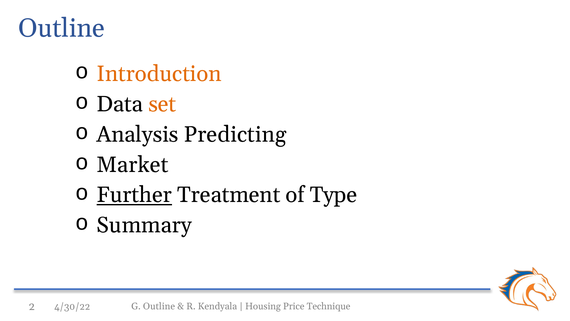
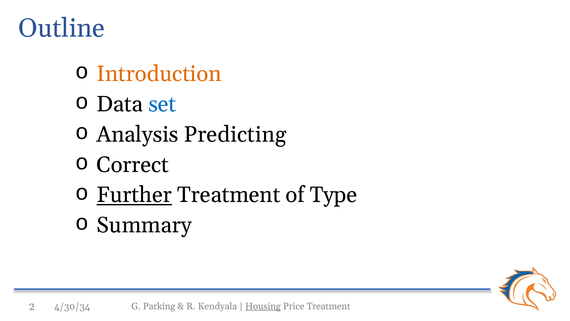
set colour: orange -> blue (162, 104)
Market: Market -> Correct (133, 165)
G Outline: Outline -> Parking (159, 306)
Housing underline: none -> present (263, 306)
Price Technique: Technique -> Treatment (329, 306)
4/30/22: 4/30/22 -> 4/30/34 (72, 306)
